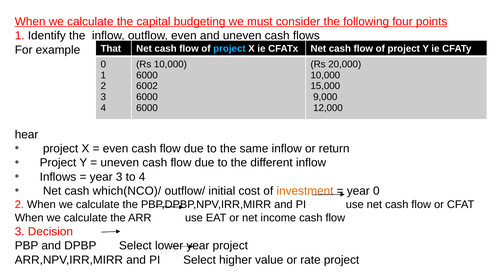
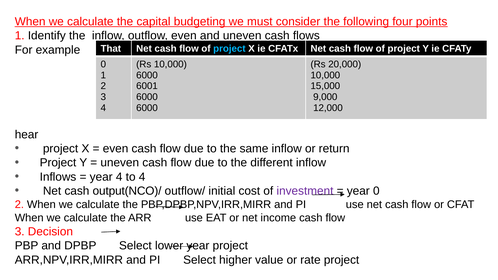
6002: 6002 -> 6001 (147, 86)
year 3: 3 -> 4 (119, 177)
which(NCO)/: which(NCO)/ -> output(NCO)/ (127, 191)
investment colour: orange -> purple (305, 191)
